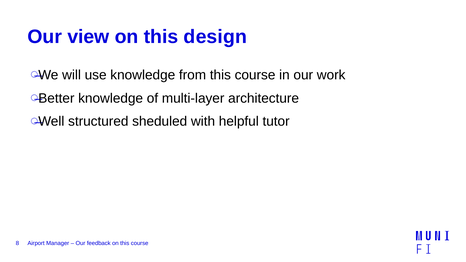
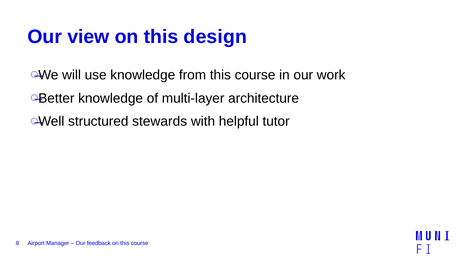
sheduled: sheduled -> stewards (160, 122)
